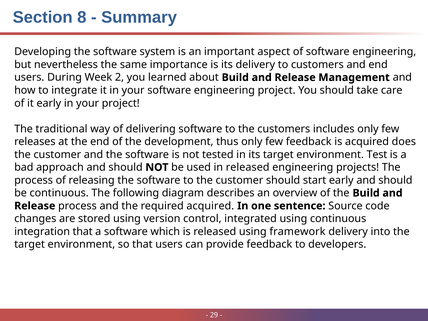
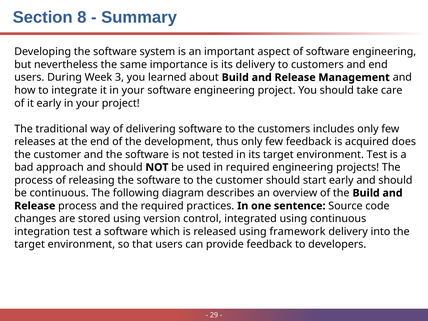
2: 2 -> 3 (119, 77)
in released: released -> required (248, 167)
required acquired: acquired -> practices (210, 206)
integration that: that -> test (83, 232)
